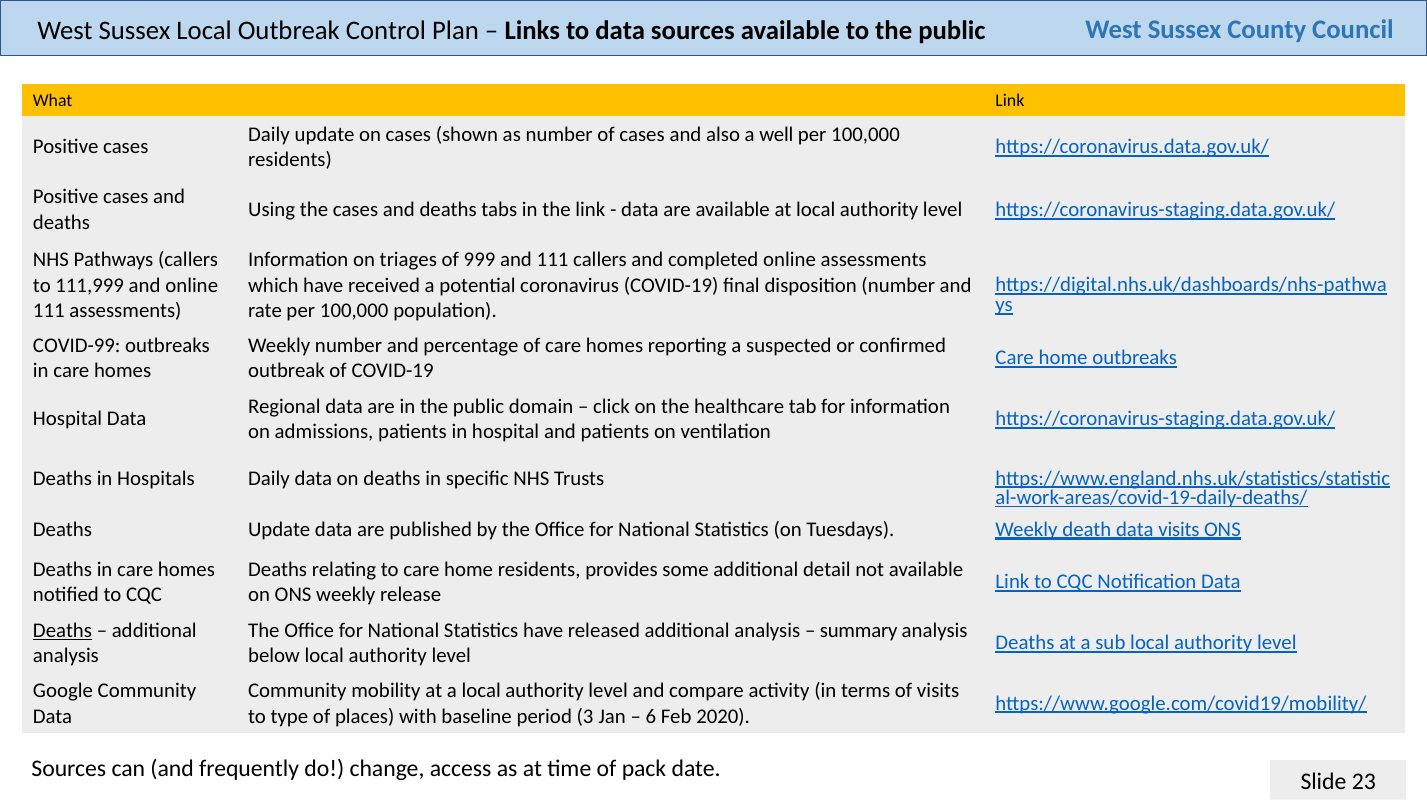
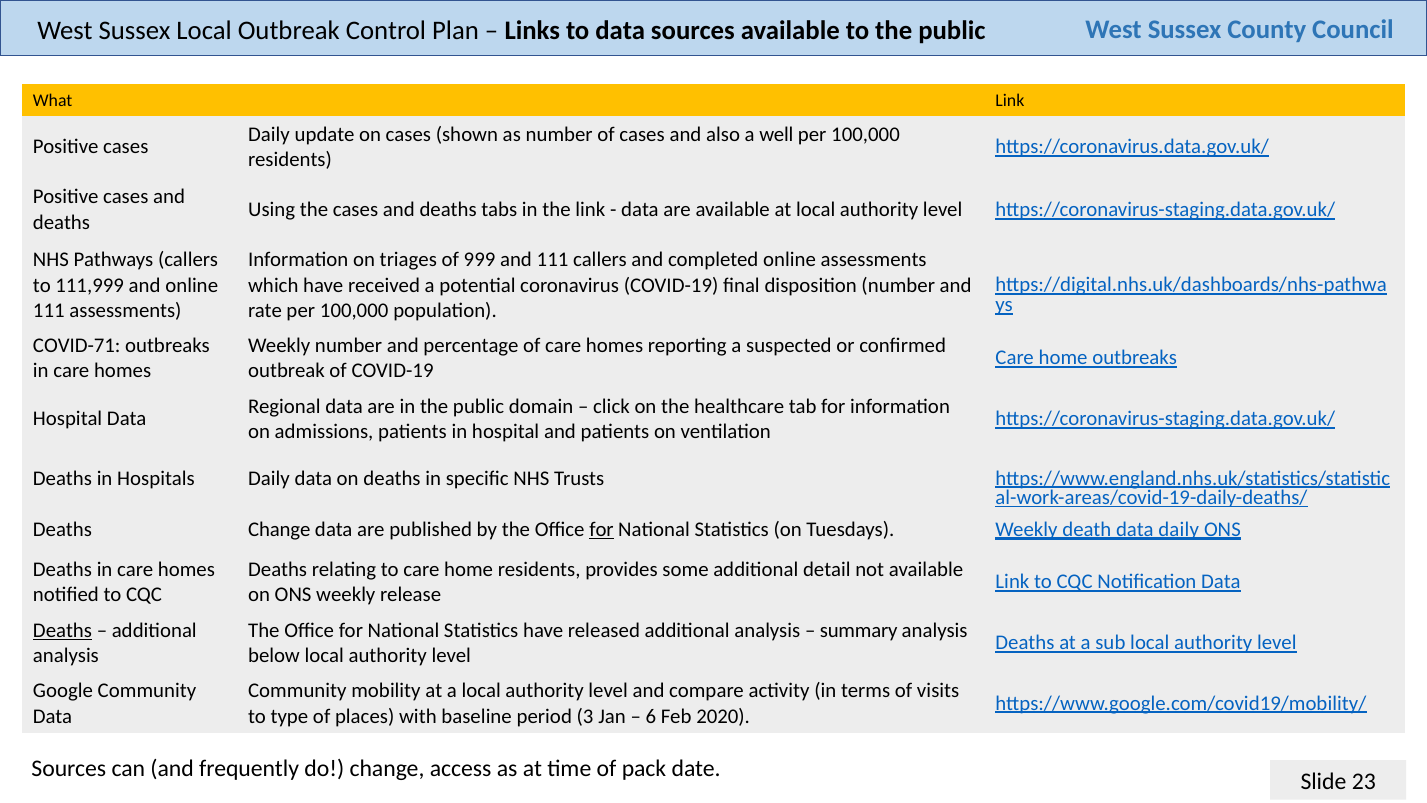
COVID-99: COVID-99 -> COVID-71 (77, 346)
Deaths Update: Update -> Change (279, 529)
for underline: none -> present (602, 529)
data visits: visits -> daily (1179, 529)
